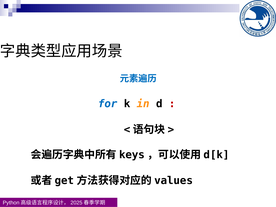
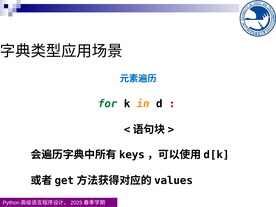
for colour: blue -> green (108, 104)
